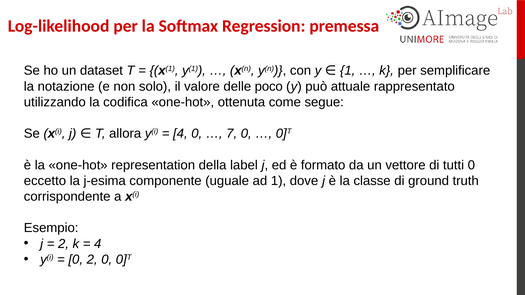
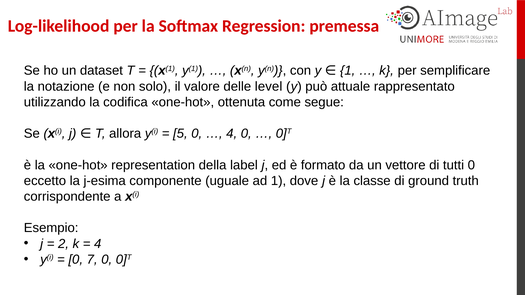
poco: poco -> level (269, 86)
4: 4 -> 5 (180, 134)
7: 7 -> 4 (232, 134)
0 2: 2 -> 7 (92, 260)
